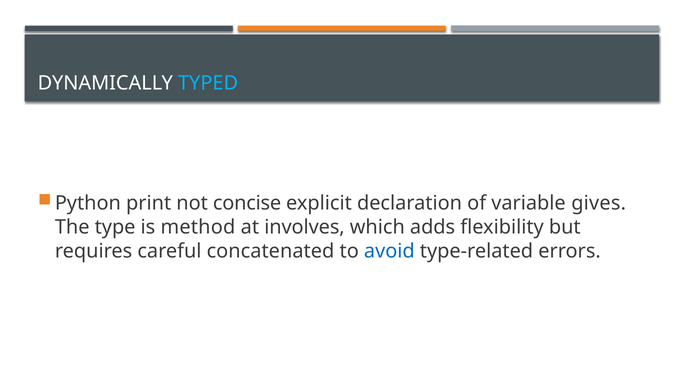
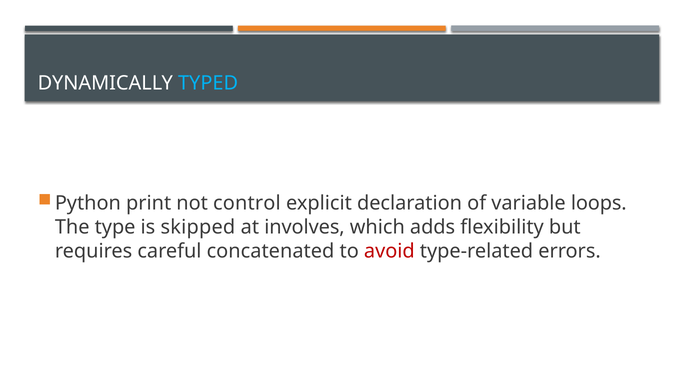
concise: concise -> control (247, 203)
gives: gives -> loops (599, 203)
method: method -> skipped (198, 227)
avoid colour: blue -> red (389, 251)
